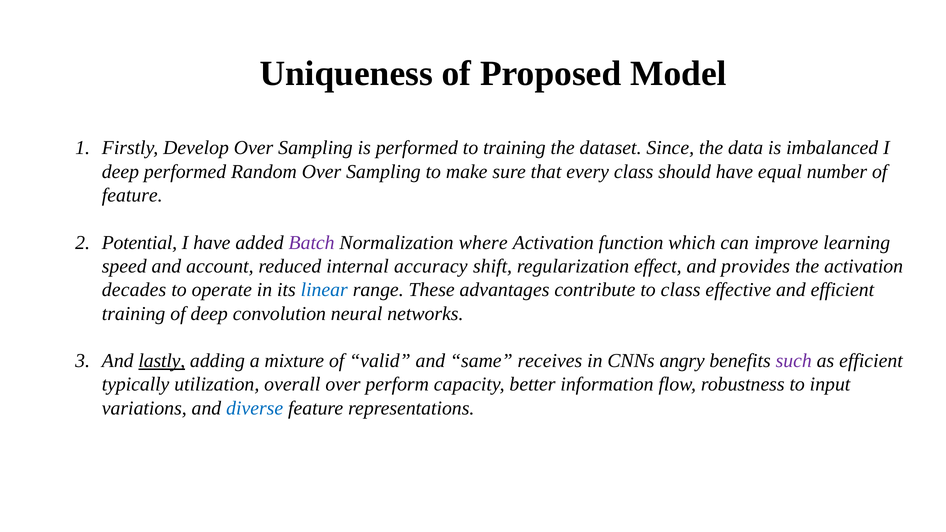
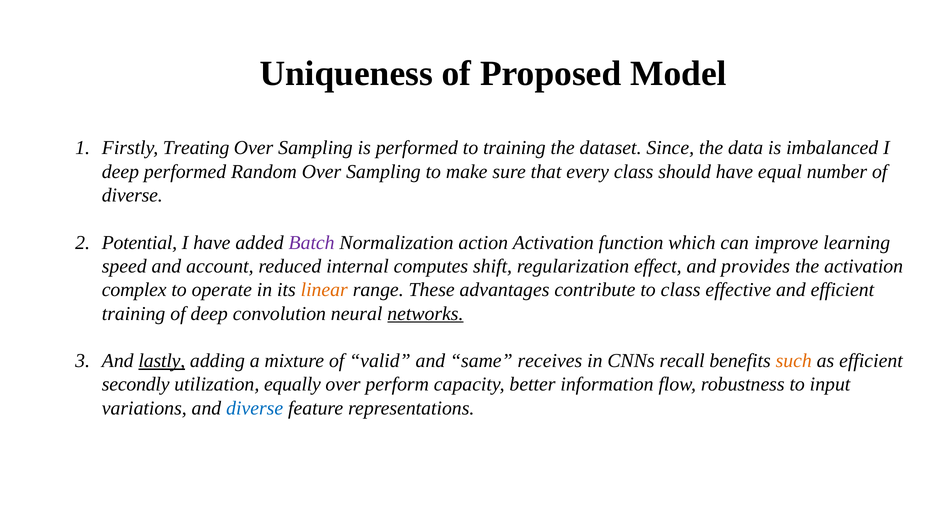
Develop: Develop -> Treating (196, 148)
feature: feature -> diverse (132, 195)
where: where -> action (483, 243)
accuracy: accuracy -> computes (431, 266)
decades: decades -> complex (134, 290)
linear colour: blue -> orange (324, 290)
networks underline: none -> present (425, 314)
angry: angry -> recall (682, 361)
such colour: purple -> orange (794, 361)
typically: typically -> secondly (136, 385)
overall: overall -> equally (292, 385)
